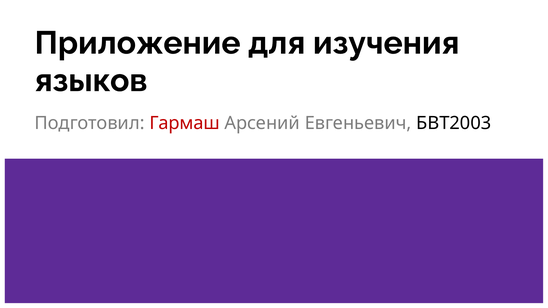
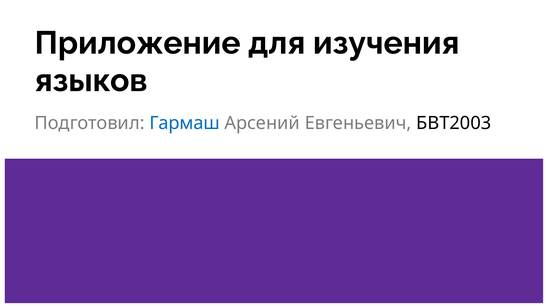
Гармаш colour: red -> blue (185, 123)
